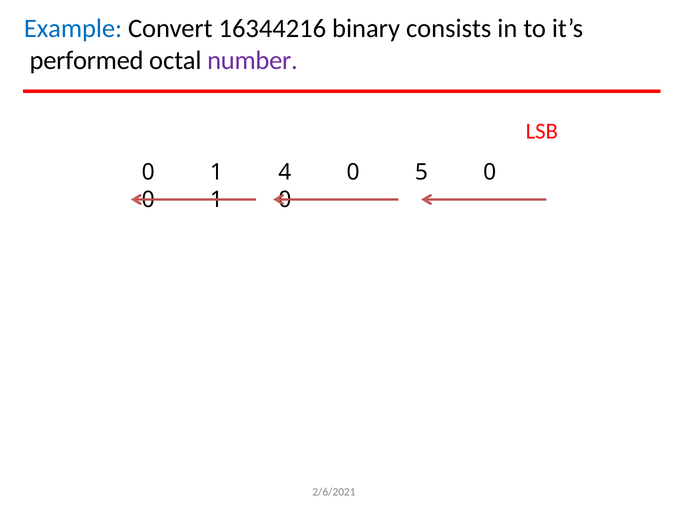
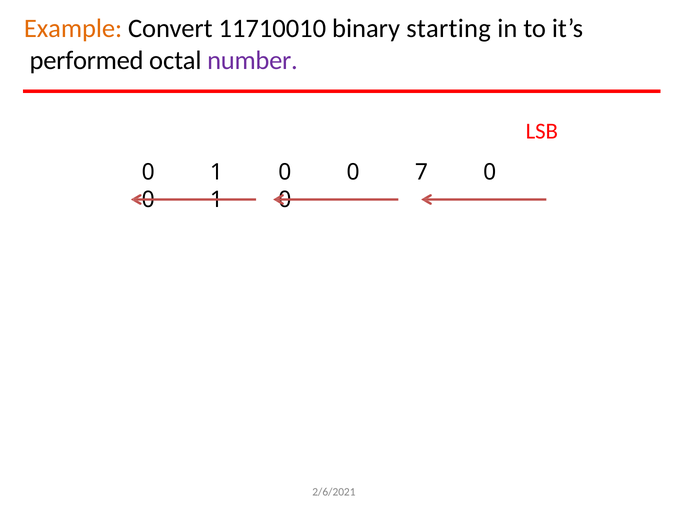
Example colour: blue -> orange (73, 29)
16344216: 16344216 -> 11710010 (272, 29)
consists: consists -> starting (449, 29)
4: 4 -> 0 (285, 172)
5: 5 -> 7 (421, 172)
